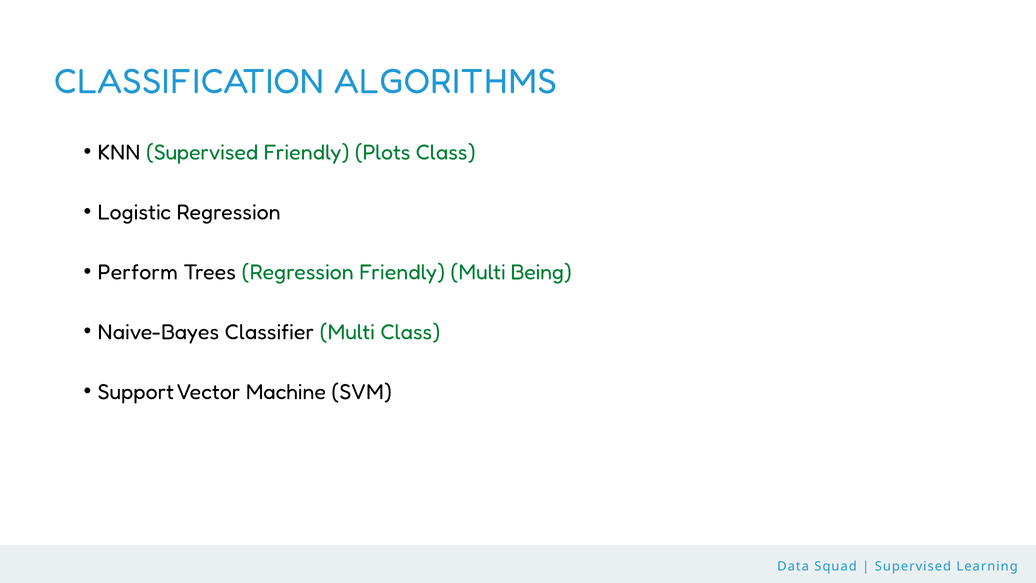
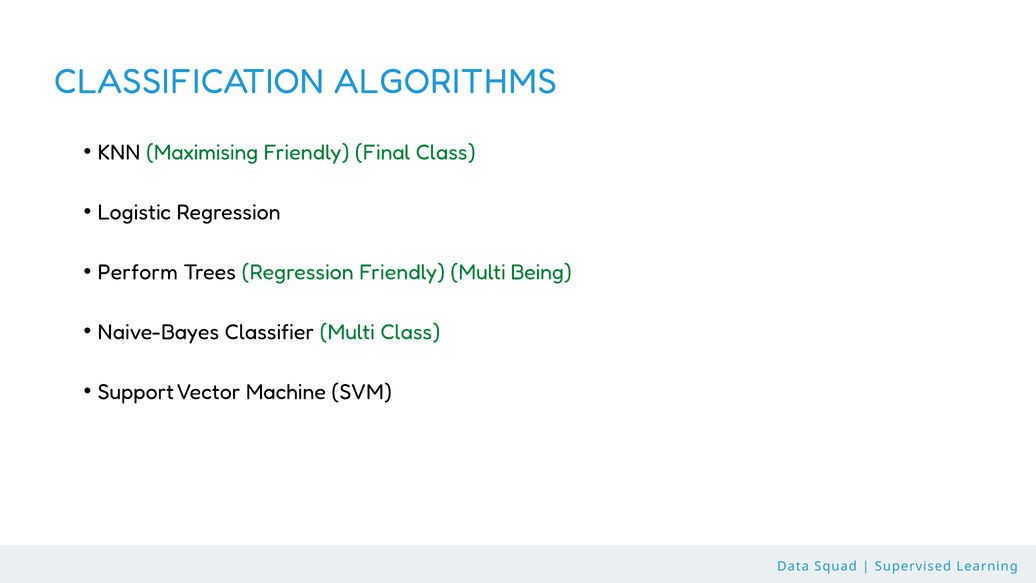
KNN Supervised: Supervised -> Maximising (202, 152)
Plots: Plots -> Final (383, 152)
